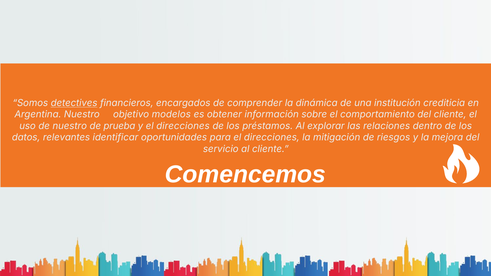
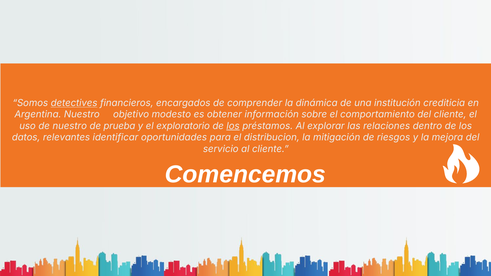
modelos: modelos -> modesto (171, 115)
y el direcciones: direcciones -> exploratorio (183, 126)
los underline: none -> present (233, 126)
para el direcciones: direcciones -> distribucion (272, 137)
